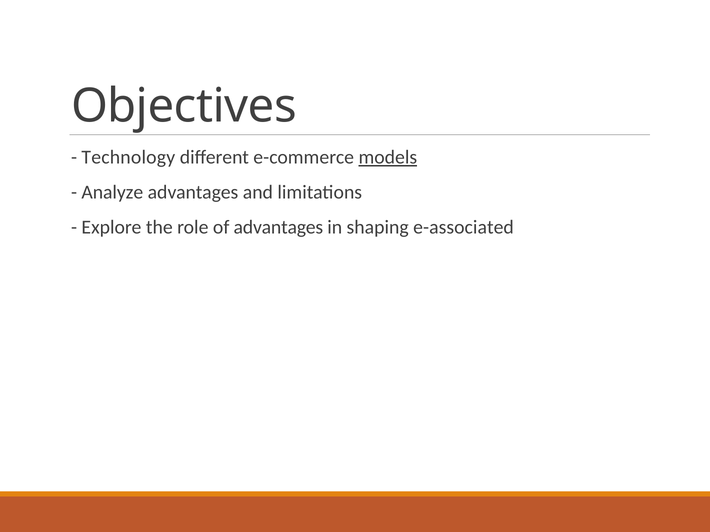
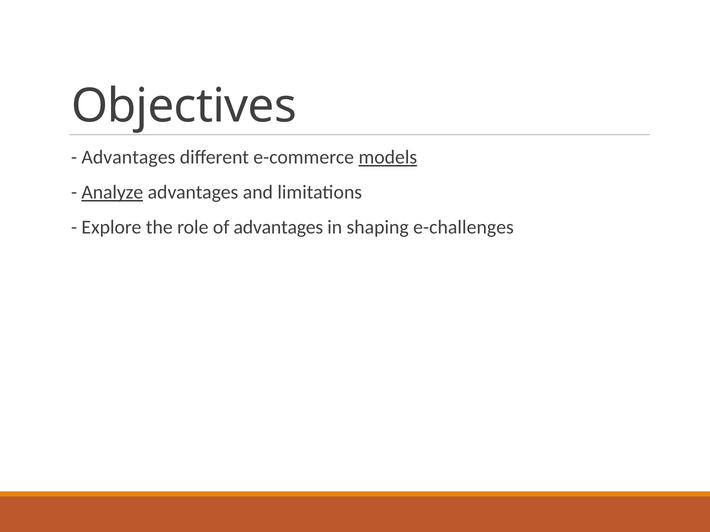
Technology: Technology -> Advantages (128, 157)
Analyze underline: none -> present (112, 193)
e-associated: e-associated -> e-challenges (464, 228)
